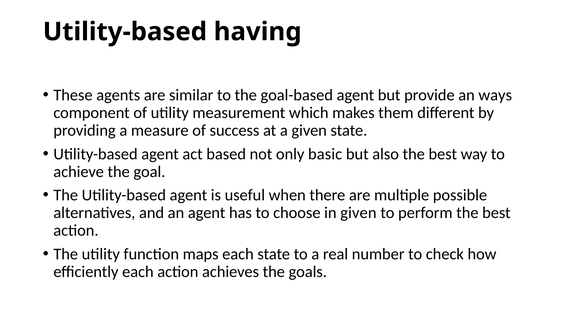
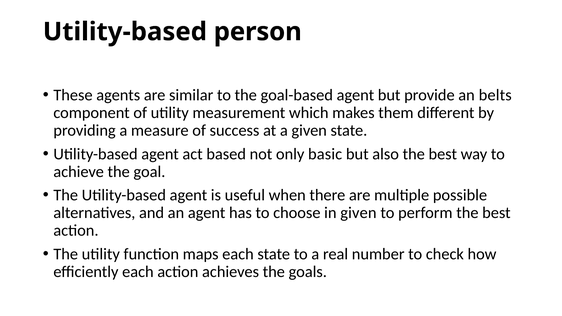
having: having -> person (258, 32)
ways: ways -> belts (495, 95)
